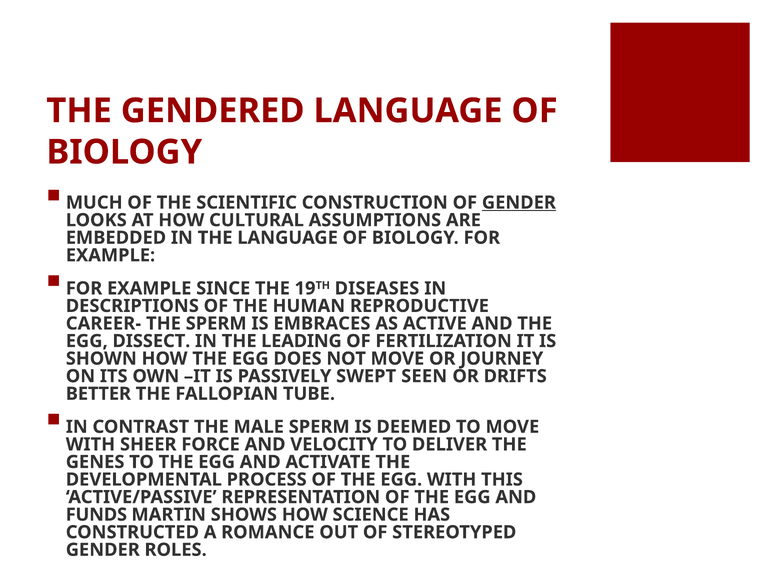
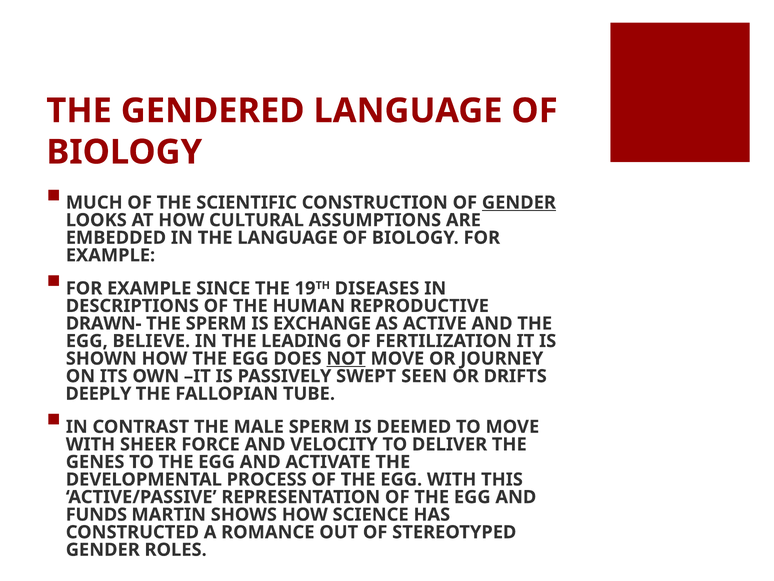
CAREER-: CAREER- -> DRAWN- (104, 323)
EMBRACES: EMBRACES -> EXCHANGE (322, 323)
DISSECT: DISSECT -> BELIEVE (151, 341)
NOT underline: none -> present (346, 358)
BETTER: BETTER -> DEEPLY (98, 393)
